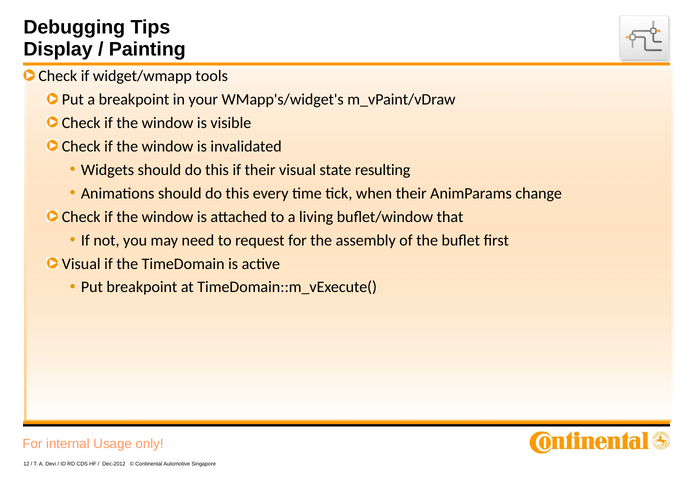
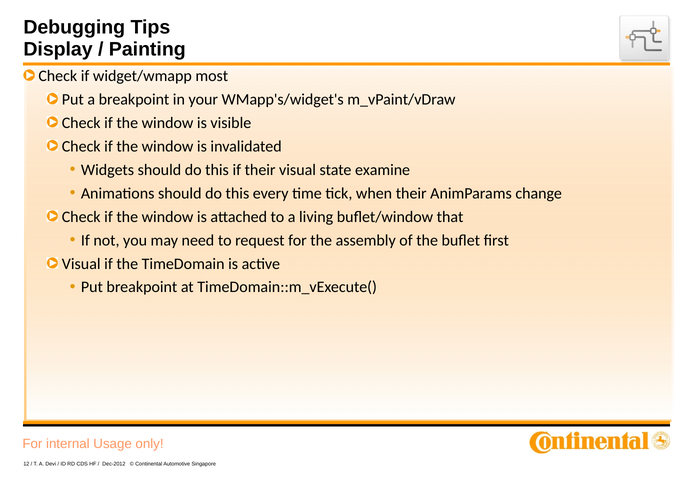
tools: tools -> most (212, 76)
resulting: resulting -> examine (383, 170)
